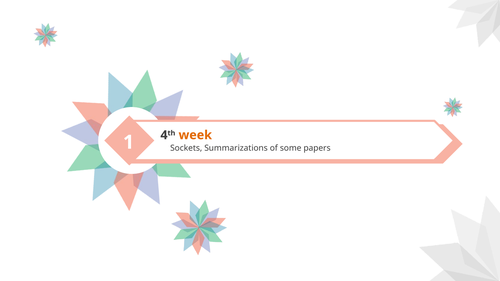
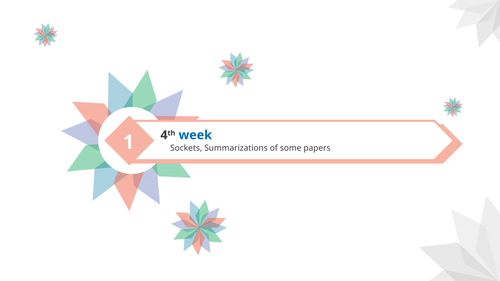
week colour: orange -> blue (195, 135)
